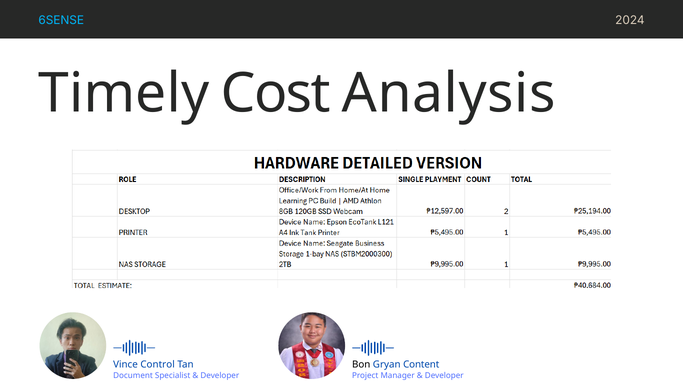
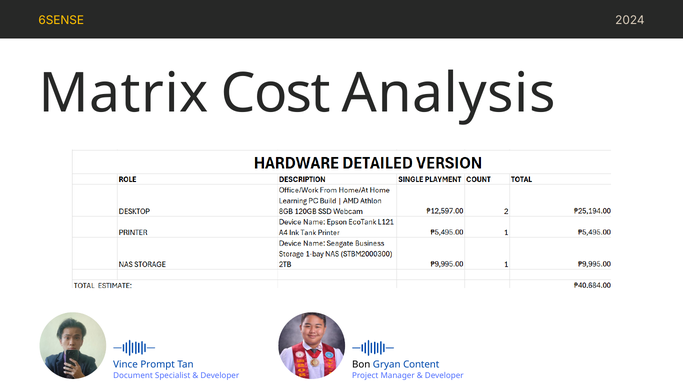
6SENSE colour: light blue -> yellow (61, 20)
Timely: Timely -> Matrix (124, 93)
Control: Control -> Prompt (158, 365)
